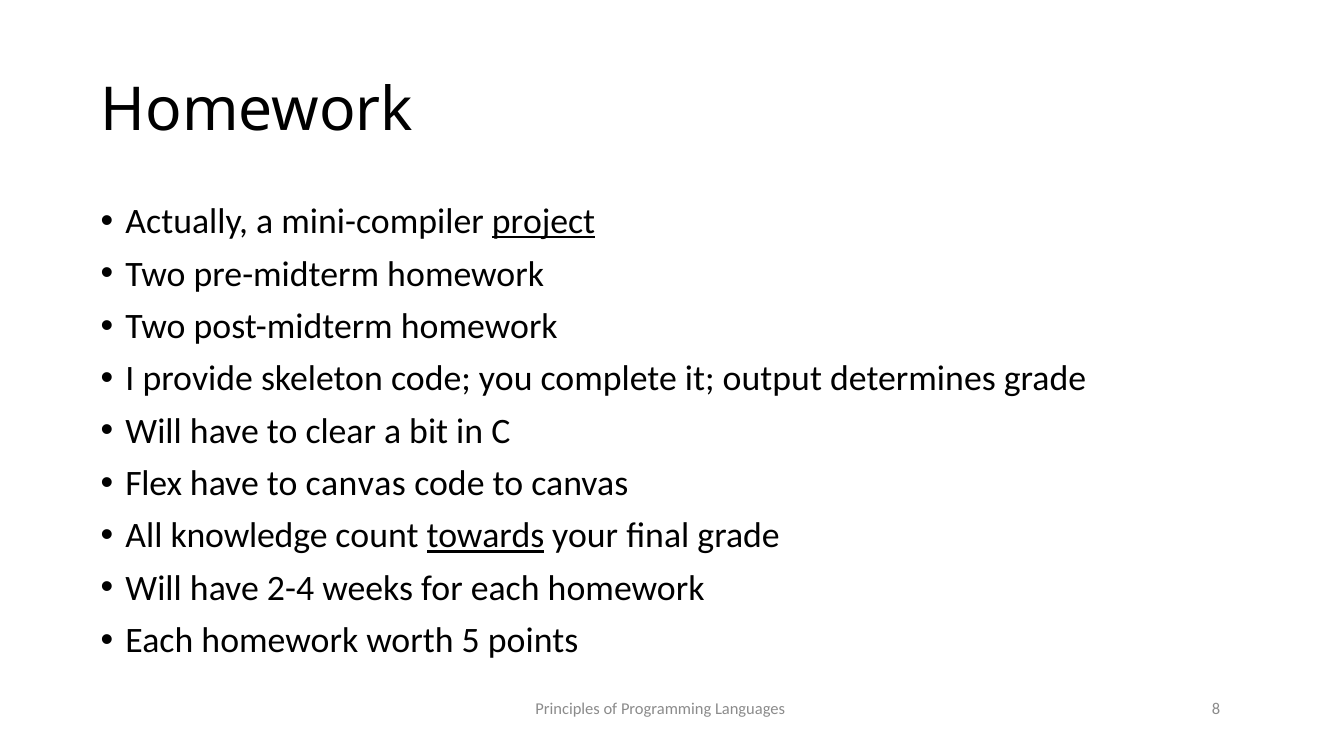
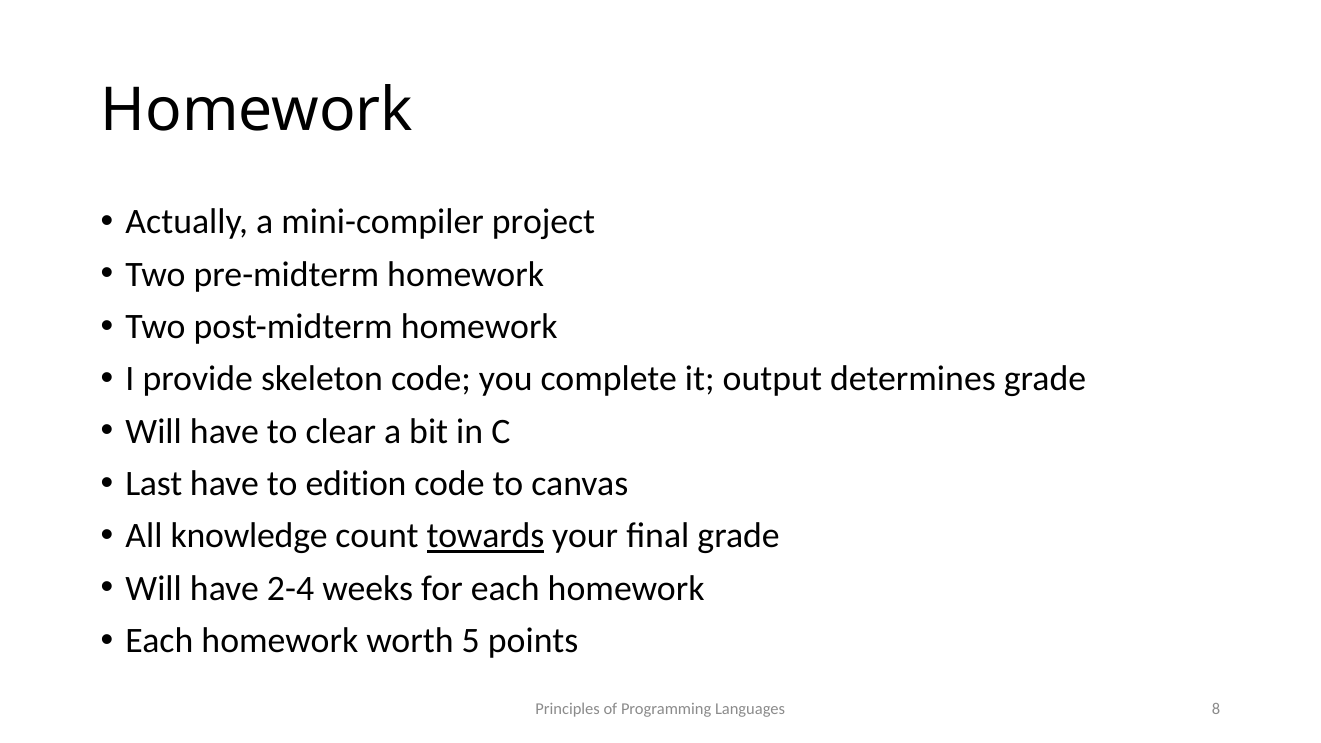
project underline: present -> none (543, 222)
Flex: Flex -> Last (154, 484)
have to canvas: canvas -> edition (356, 484)
